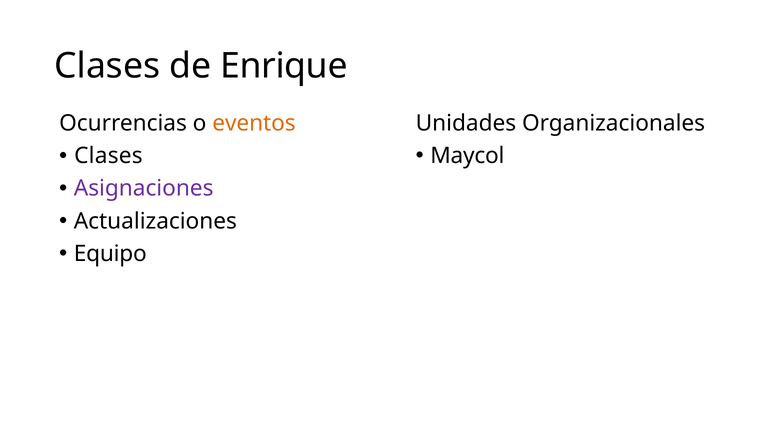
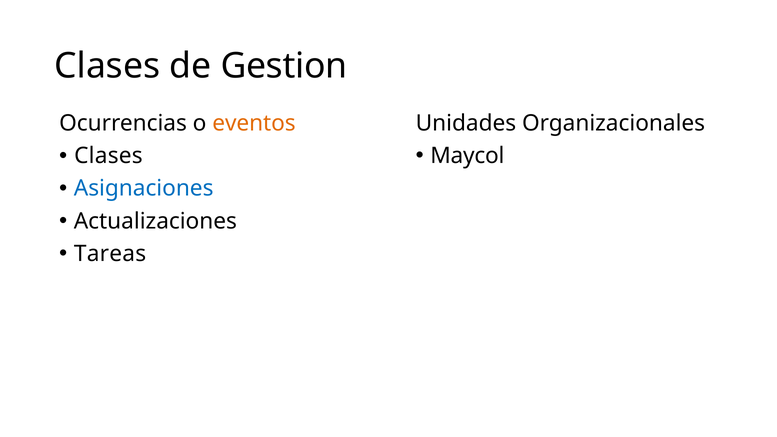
Enrique: Enrique -> Gestion (284, 66)
Asignaciones colour: purple -> blue (144, 189)
Equipo: Equipo -> Tareas (110, 254)
